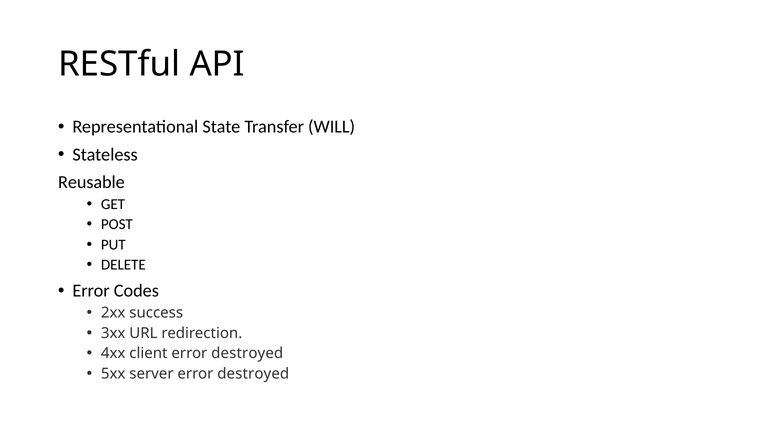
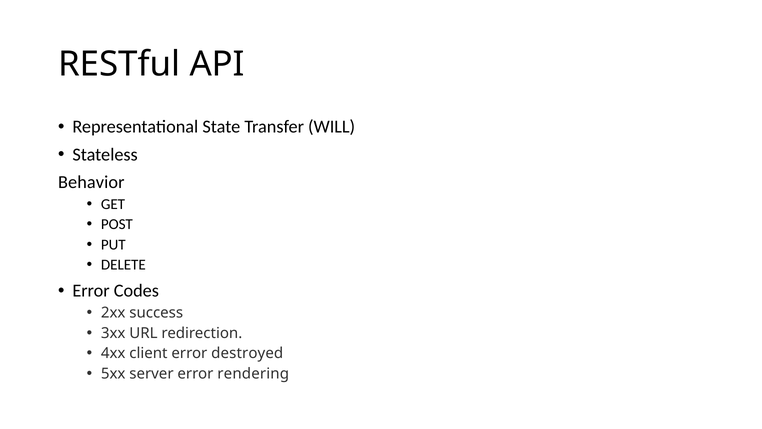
Reusable: Reusable -> Behavior (91, 182)
server error destroyed: destroyed -> rendering (253, 373)
